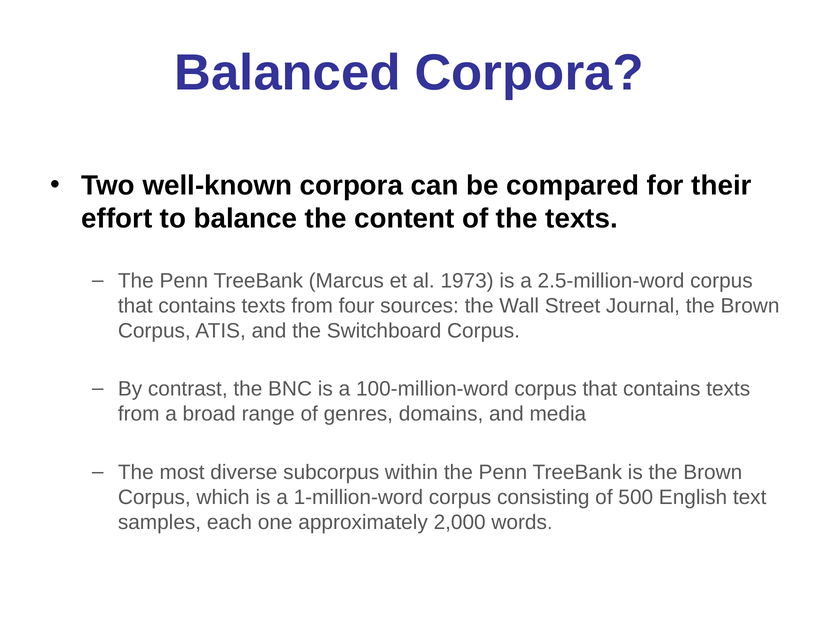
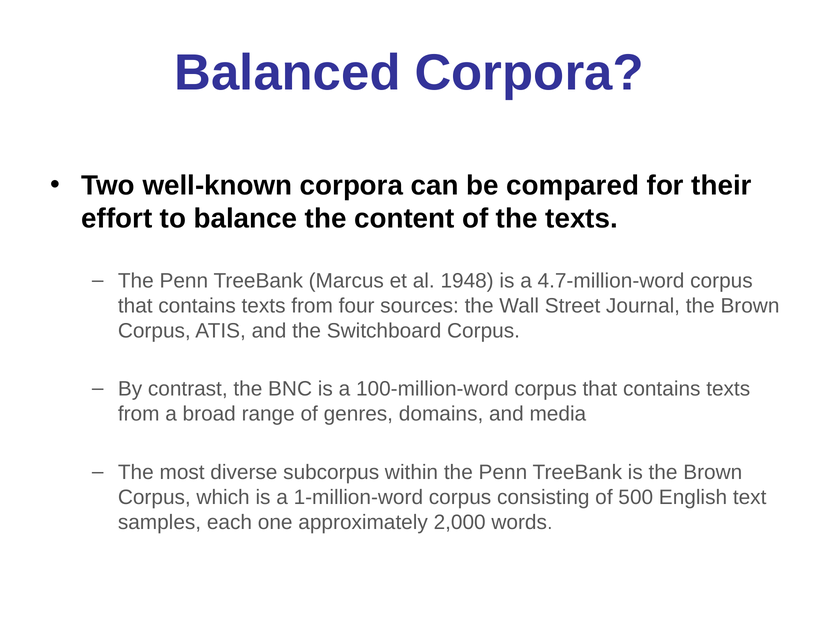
1973: 1973 -> 1948 (467, 281)
2.5-million-word: 2.5-million-word -> 4.7-million-word (611, 281)
